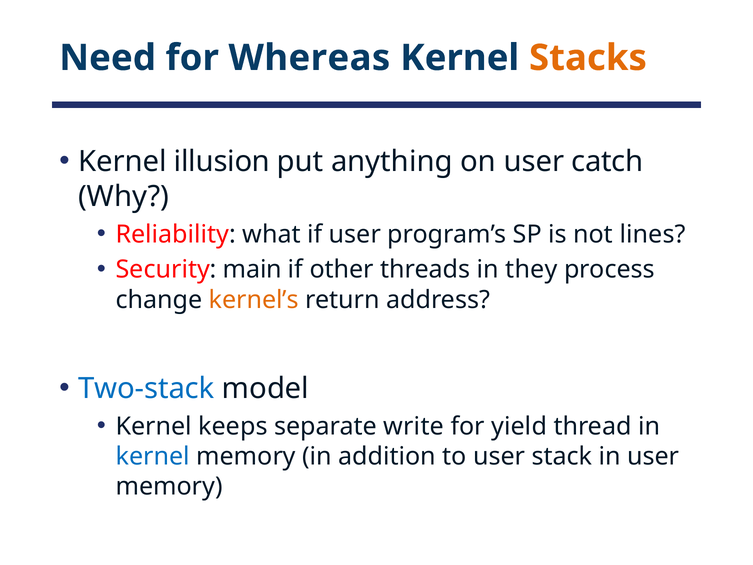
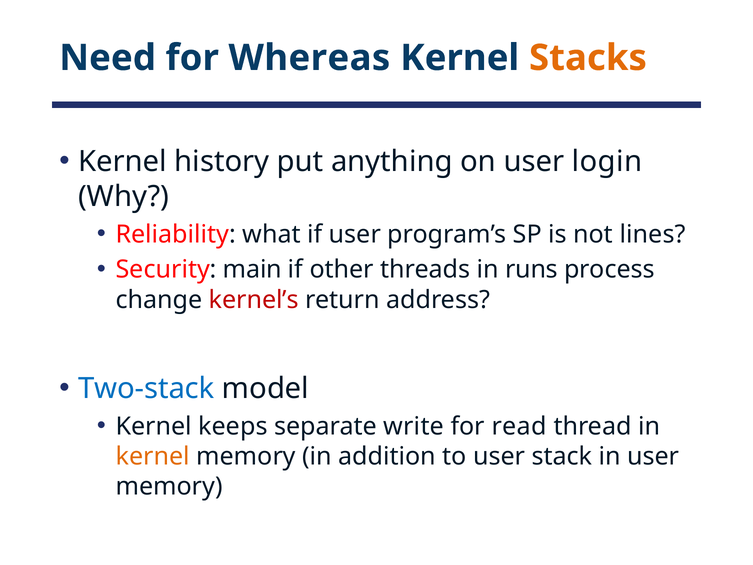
illusion: illusion -> history (222, 161)
catch: catch -> login (607, 161)
they: they -> runs (532, 270)
kernel’s colour: orange -> red (254, 300)
yield: yield -> read (519, 426)
kernel colour: blue -> orange (153, 456)
